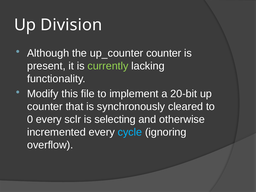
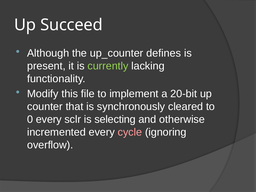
Division: Division -> Succeed (72, 25)
up_counter counter: counter -> defines (164, 53)
cycle colour: light blue -> pink (130, 132)
